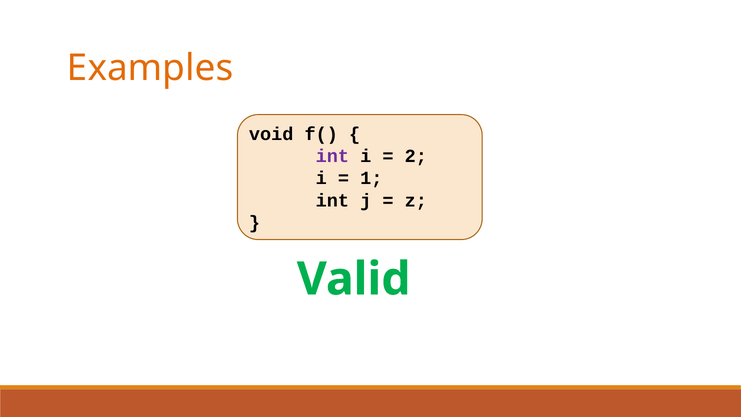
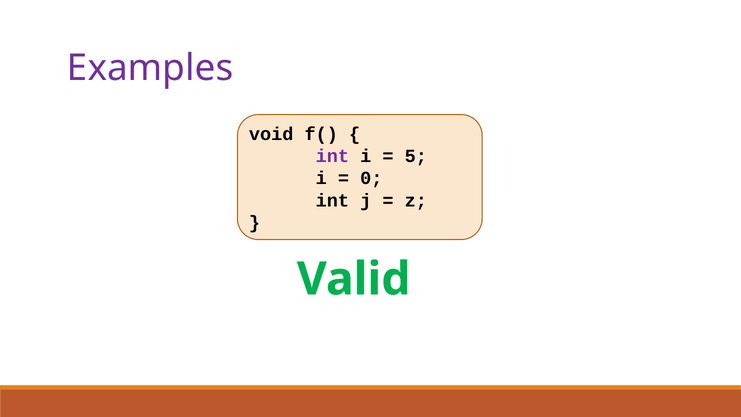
Examples colour: orange -> purple (150, 68)
2: 2 -> 5 (416, 156)
1: 1 -> 0 (371, 178)
